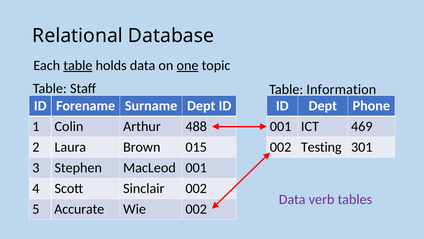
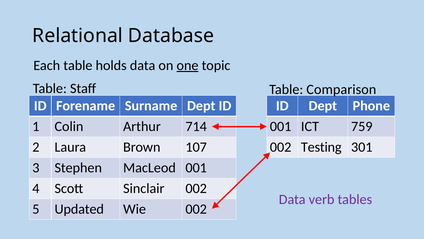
table underline: present -> none (78, 65)
Information: Information -> Comparison (341, 89)
488: 488 -> 714 (196, 126)
469: 469 -> 759 (362, 126)
015: 015 -> 107 (196, 147)
Accurate: Accurate -> Updated (79, 209)
